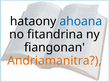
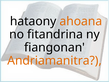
ahoana colour: blue -> orange (81, 21)
